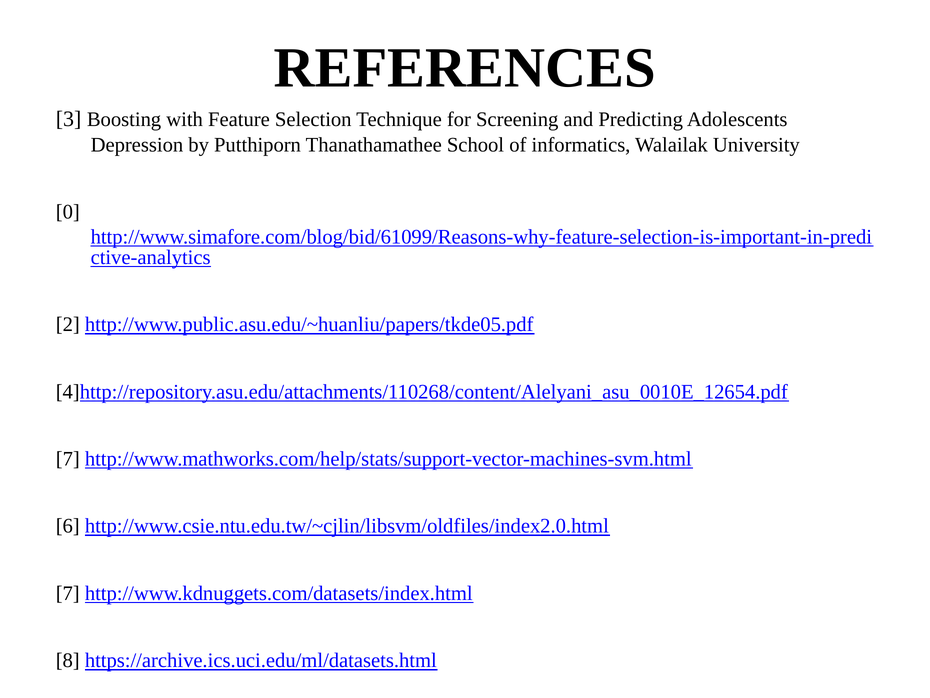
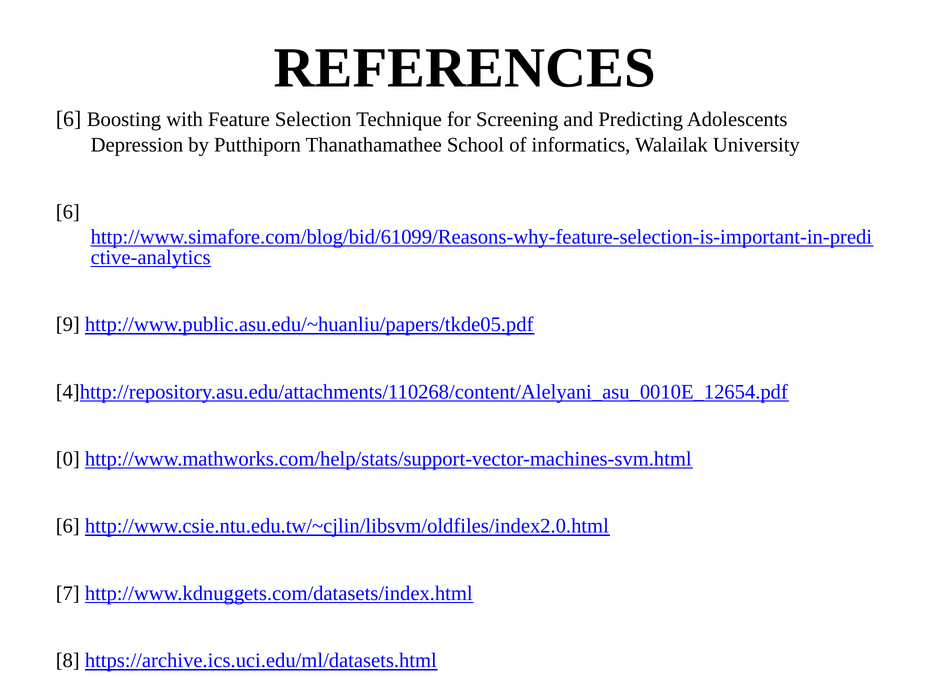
3: 3 -> 6 (69, 119)
0: 0 -> 6 (68, 212)
2: 2 -> 9 (68, 324)
7: 7 -> 0 (68, 459)
